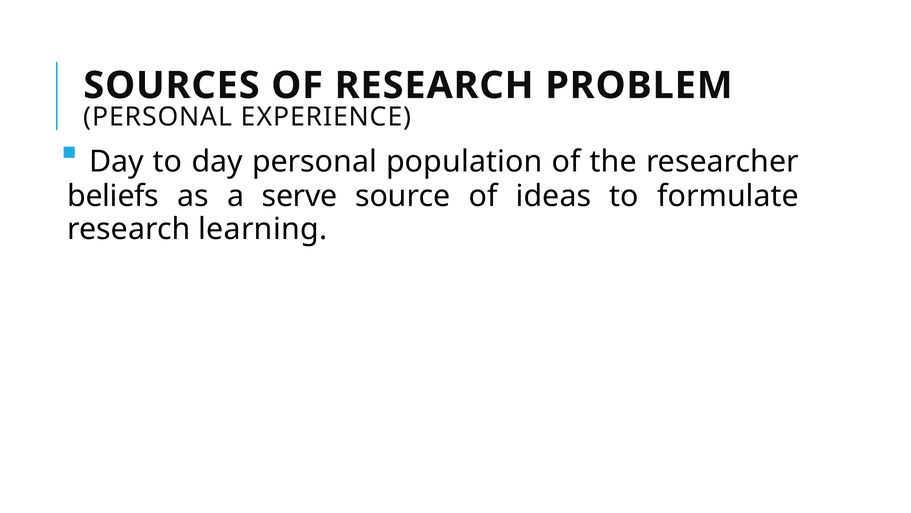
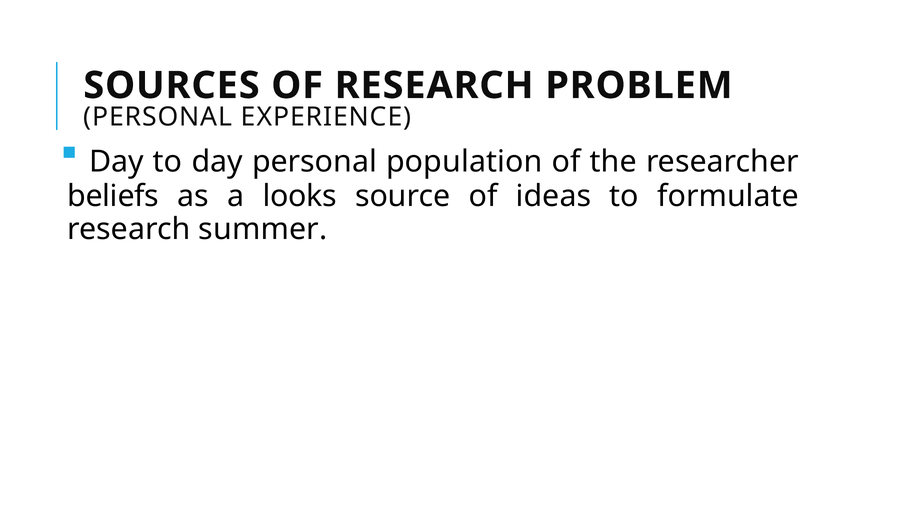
serve: serve -> looks (300, 196)
learning: learning -> summer (263, 229)
